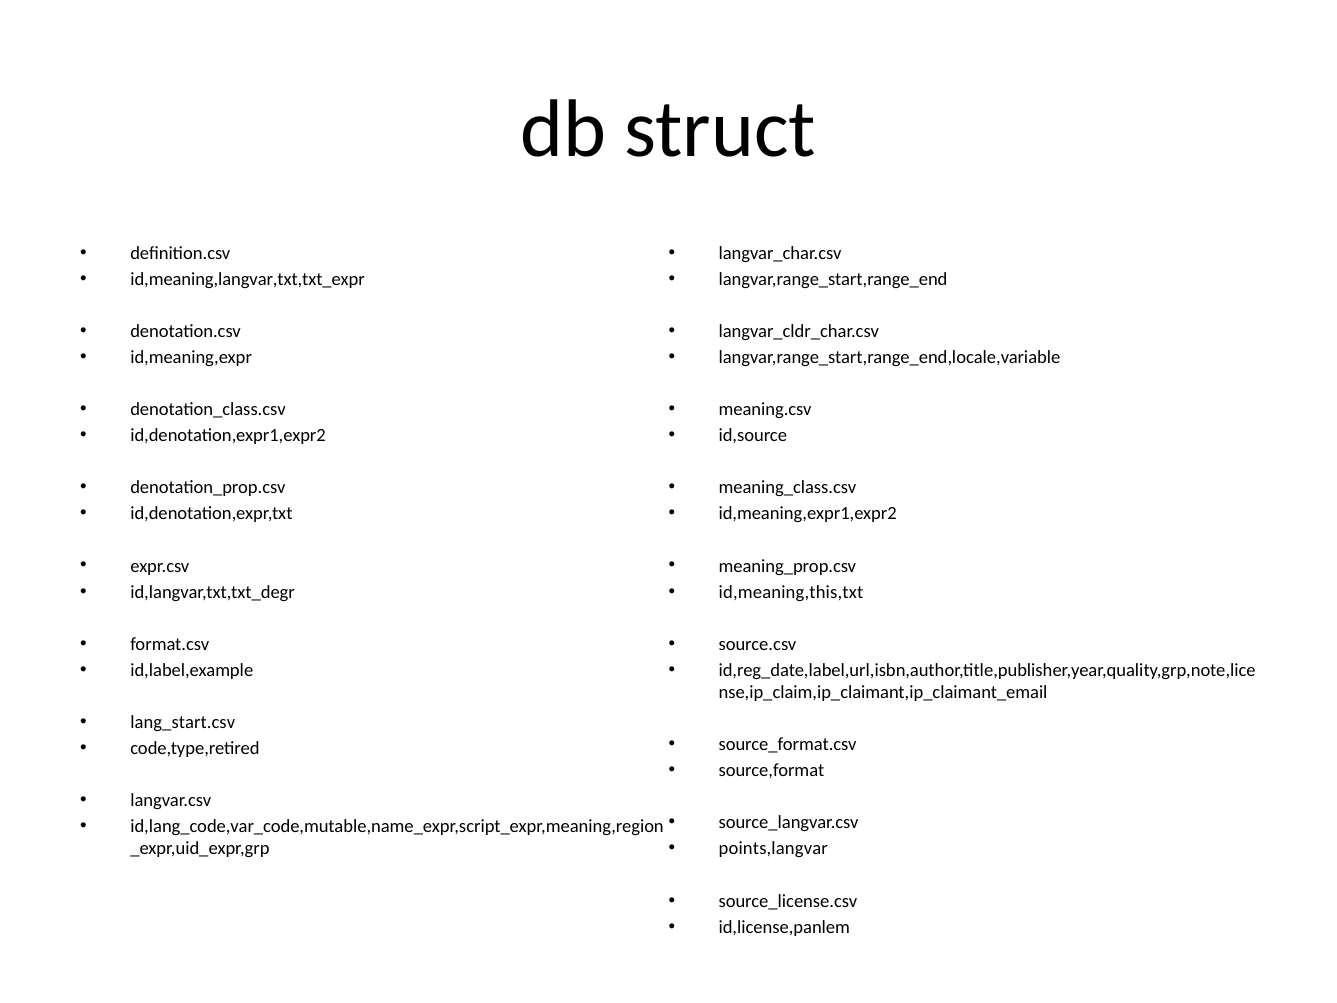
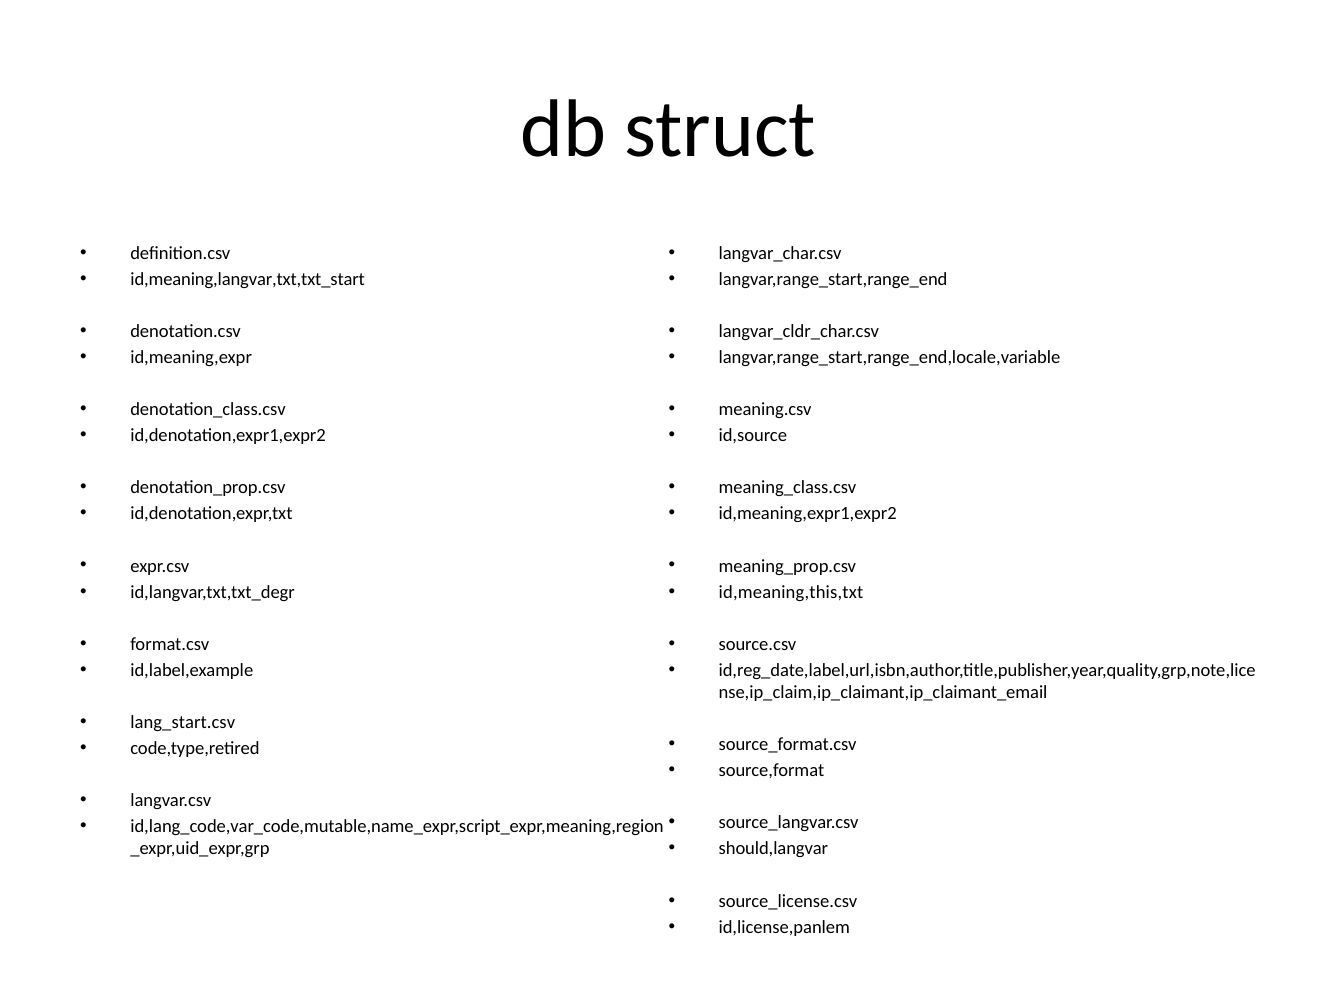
id,meaning,langvar,txt,txt_expr: id,meaning,langvar,txt,txt_expr -> id,meaning,langvar,txt,txt_start (248, 279)
points,langvar: points,langvar -> should,langvar (773, 849)
